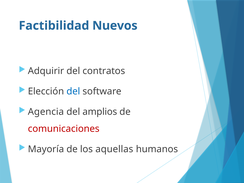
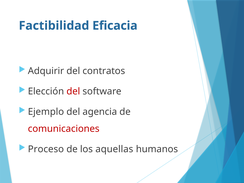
Nuevos: Nuevos -> Eficacia (115, 26)
del colour: blue -> red (73, 91)
Agencia: Agencia -> Ejemplo (46, 112)
amplios: amplios -> agencia (100, 112)
Mayoría: Mayoría -> Proceso (46, 149)
